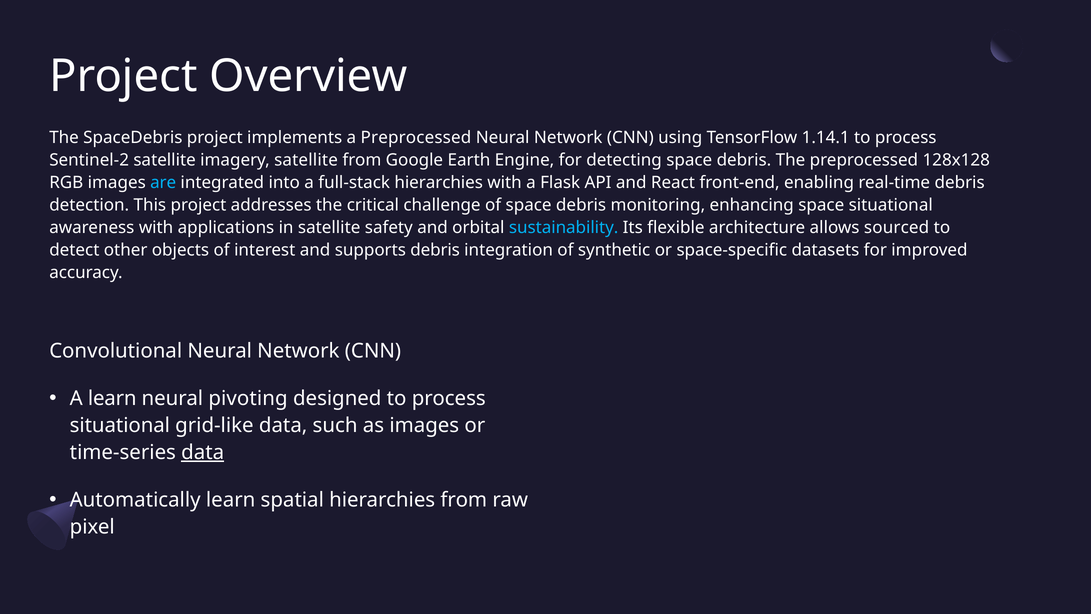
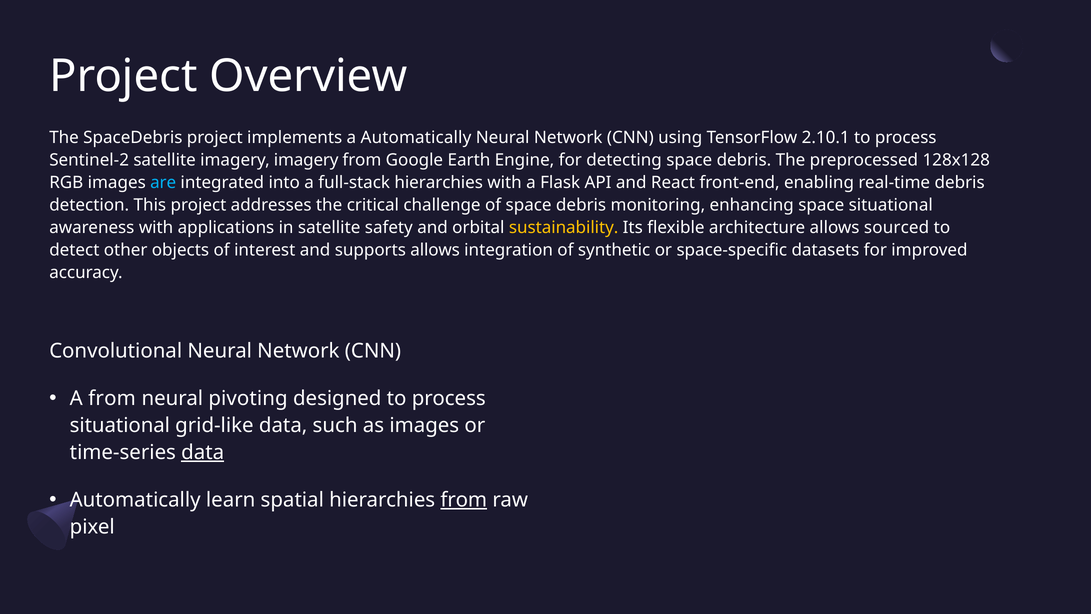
a Preprocessed: Preprocessed -> Automatically (416, 137)
1.14.1: 1.14.1 -> 2.10.1 (826, 137)
imagery satellite: satellite -> imagery (306, 160)
sustainability colour: light blue -> yellow (564, 227)
supports debris: debris -> allows (435, 250)
A learn: learn -> from (112, 398)
from underline: none -> present (464, 500)
